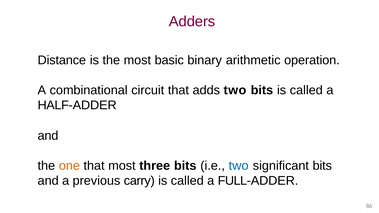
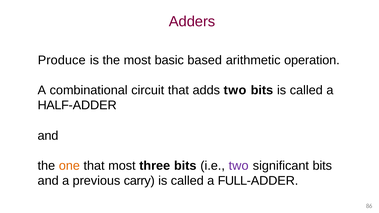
Distance: Distance -> Produce (62, 60)
binary: binary -> based (205, 60)
two colour: blue -> purple (239, 166)
